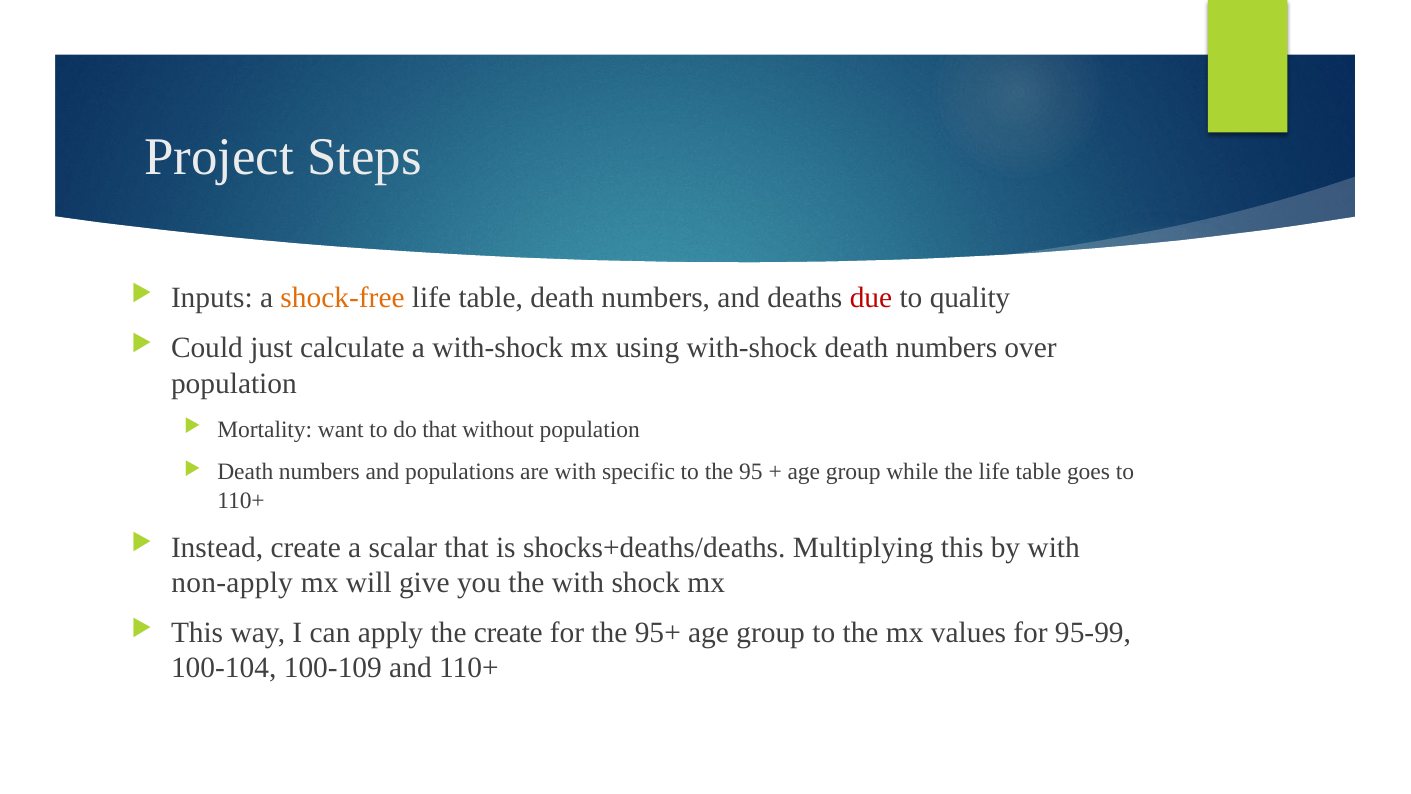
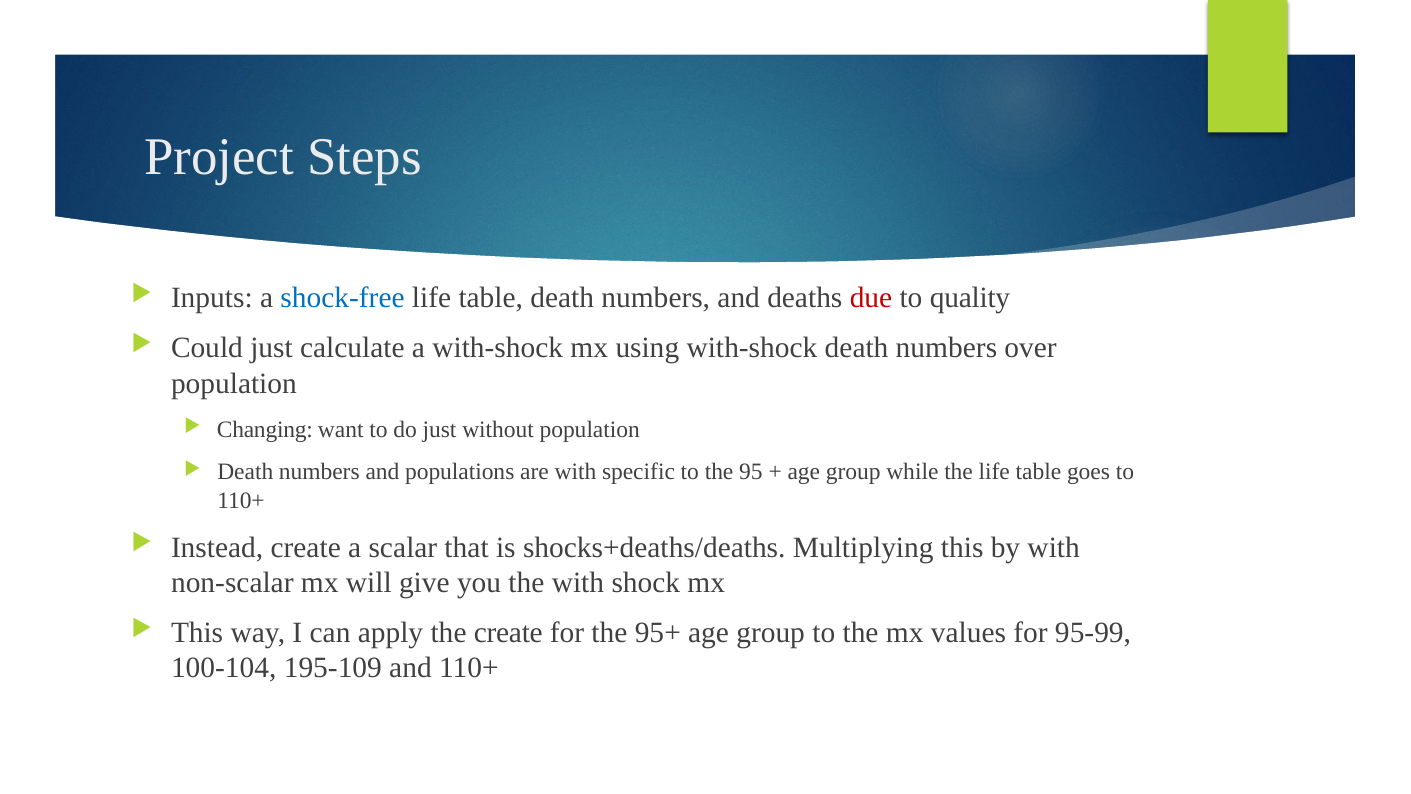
shock-free colour: orange -> blue (343, 298)
Mortality: Mortality -> Changing (265, 429)
do that: that -> just (440, 429)
non-apply: non-apply -> non-scalar (232, 582)
100-109: 100-109 -> 195-109 (333, 668)
